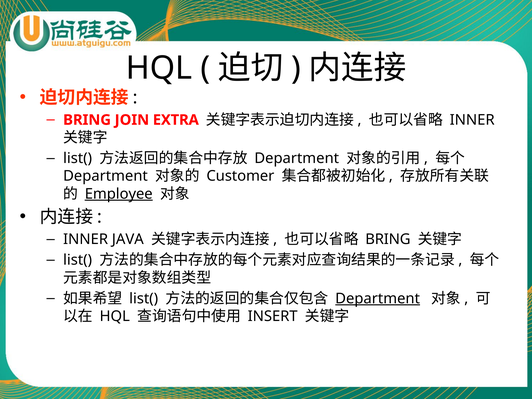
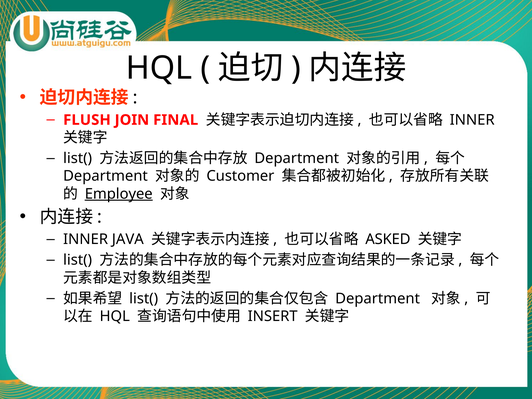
BRING: BRING -> FLUSH (87, 120)
EXTRA: EXTRA -> FINAL (176, 120)
BRING: BRING -> ASKED (388, 239)
Department underline: present -> none (378, 298)
